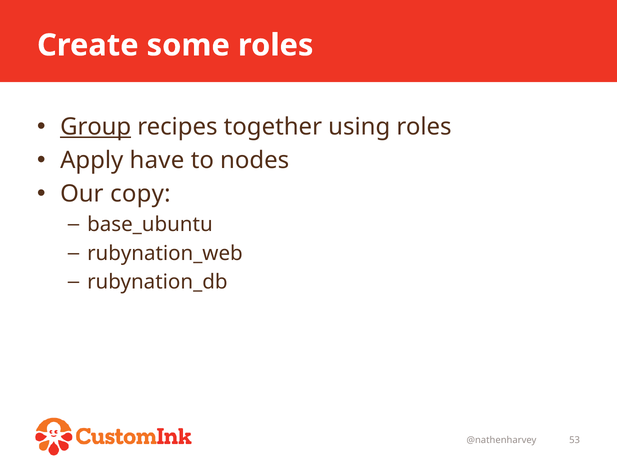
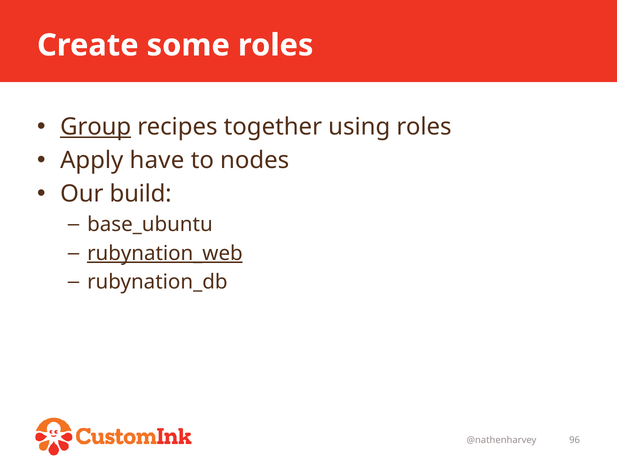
copy: copy -> build (141, 194)
rubynation_web underline: none -> present (165, 254)
53: 53 -> 96 (575, 441)
